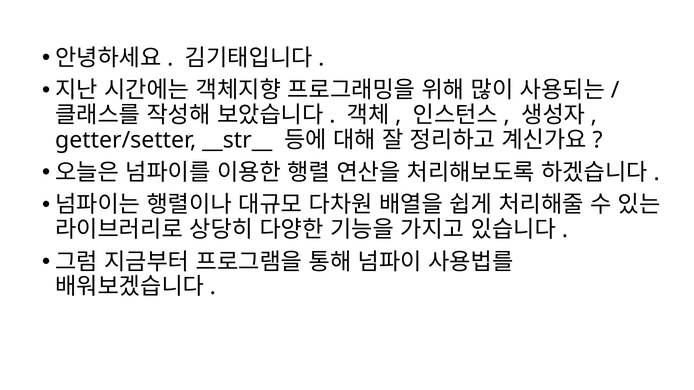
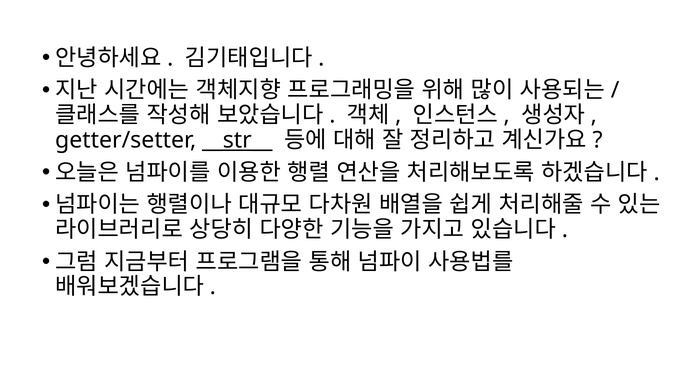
__str__ underline: none -> present (237, 140)
